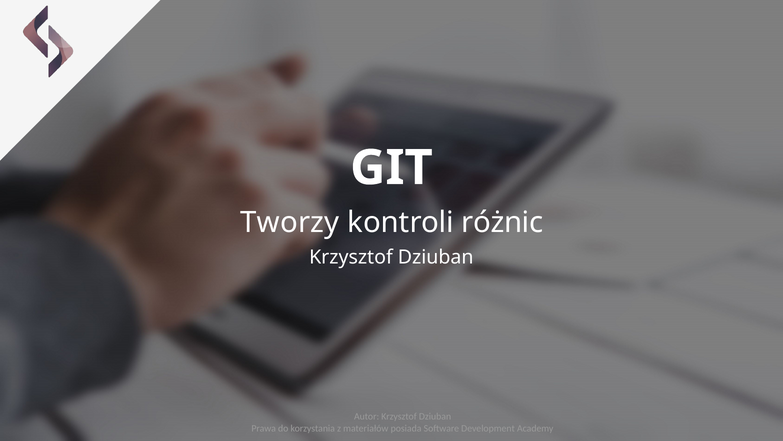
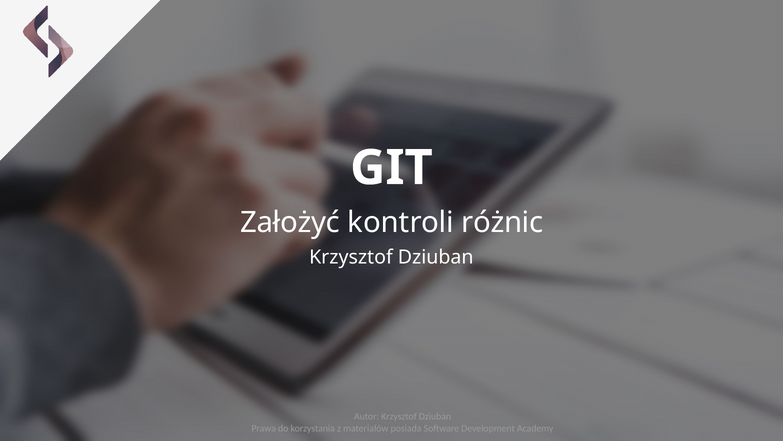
Tworzy: Tworzy -> Założyć (290, 222)
